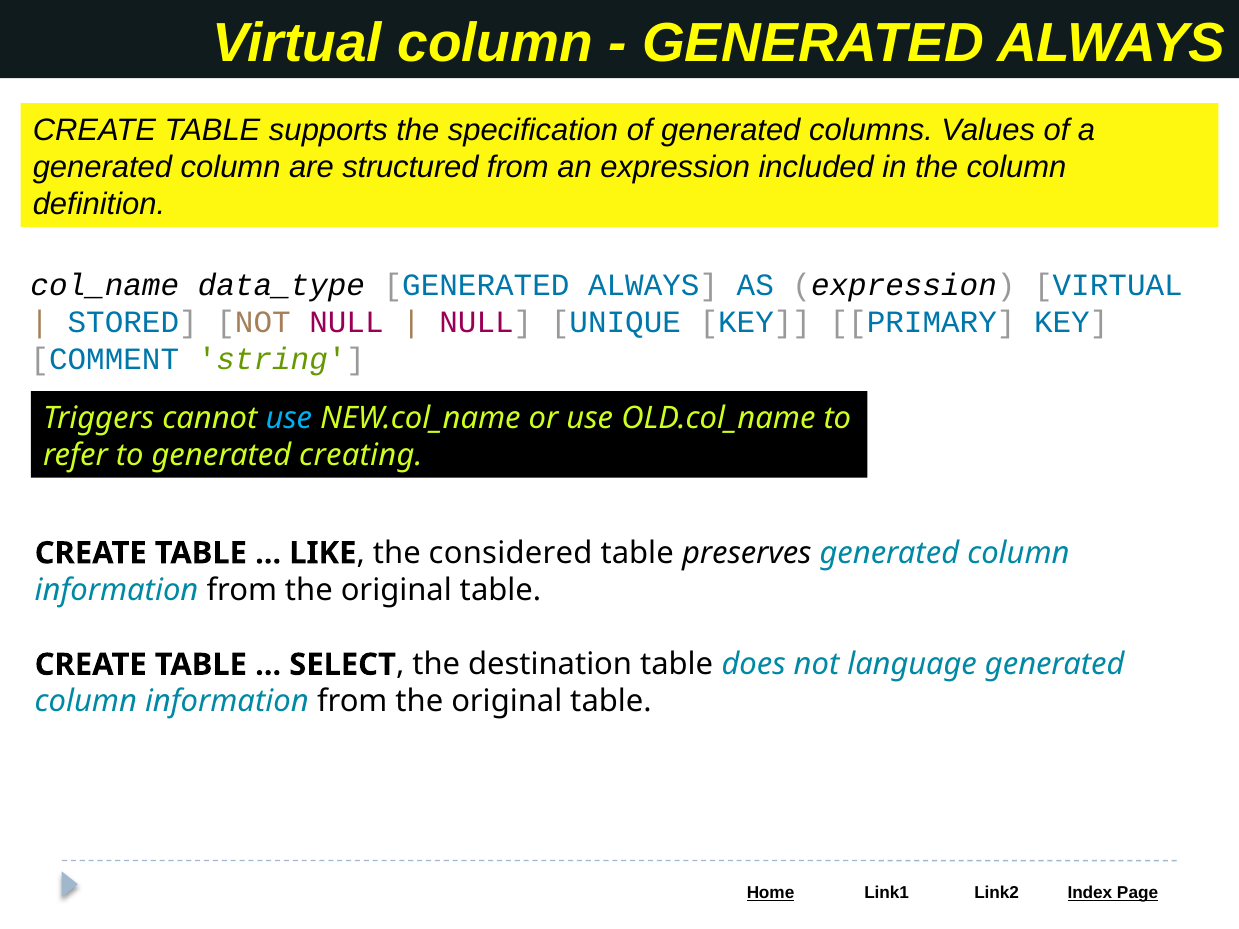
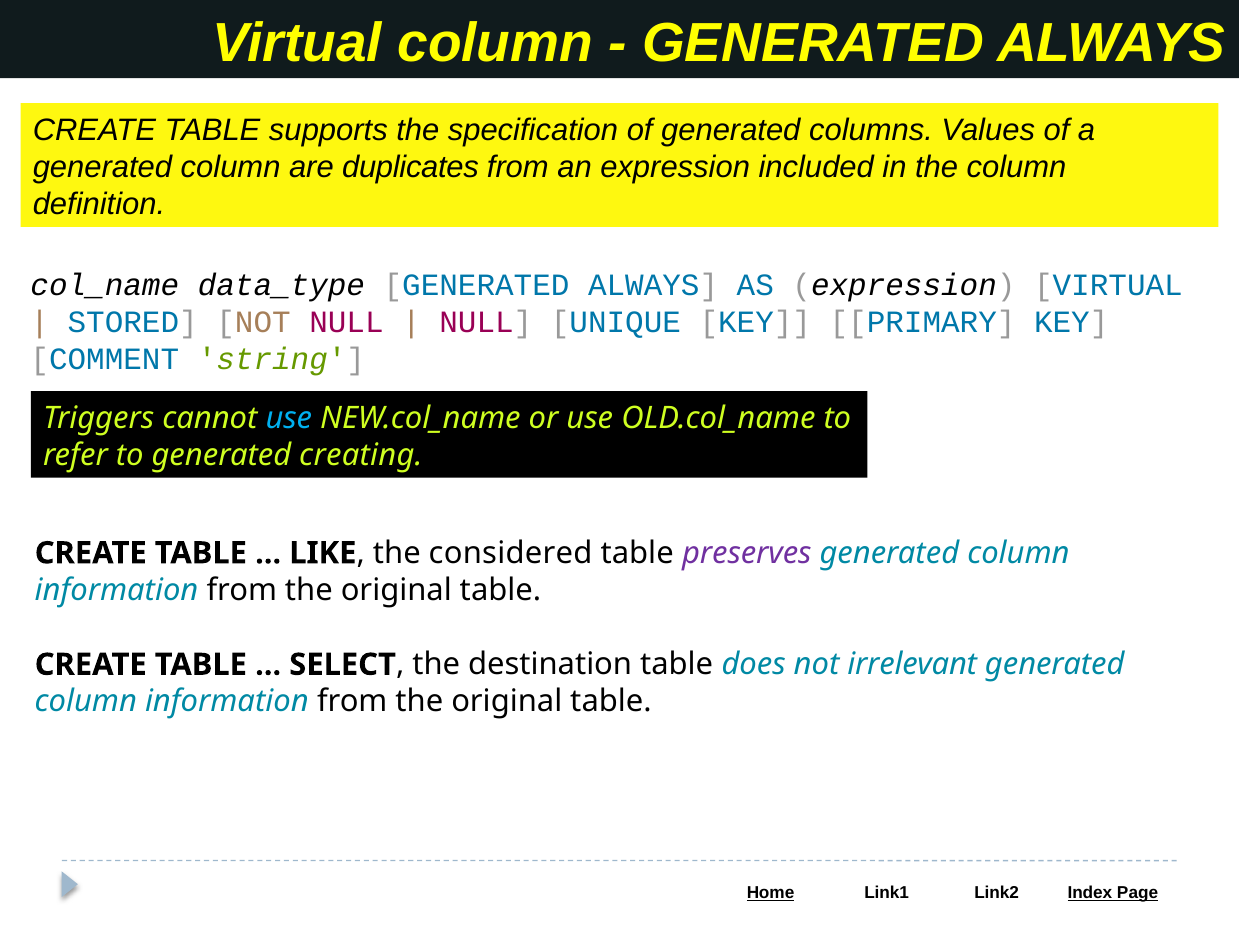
structured: structured -> duplicates (410, 167)
preserves colour: black -> purple (747, 553)
language: language -> irrelevant (912, 665)
